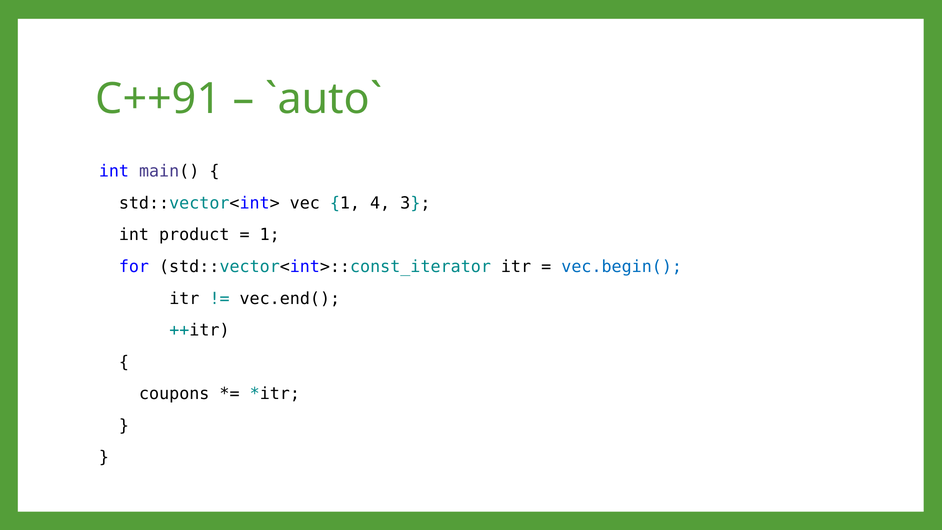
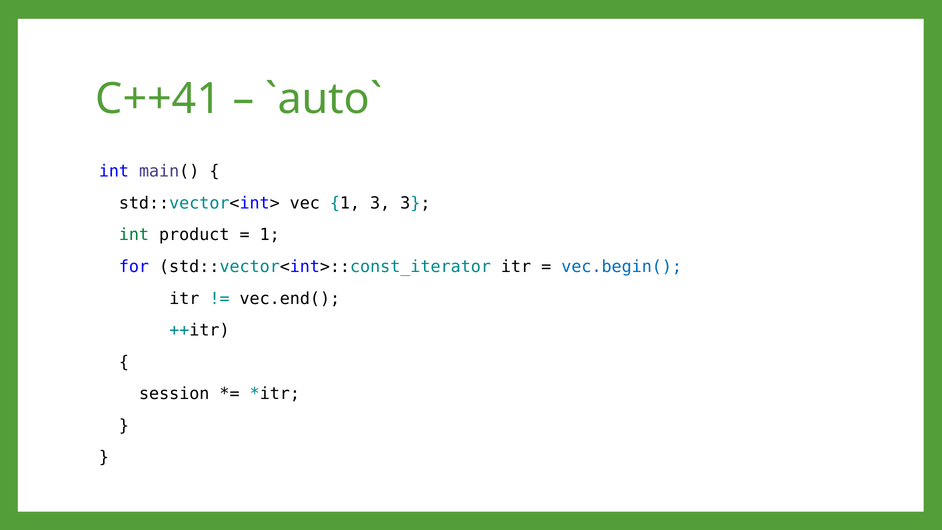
C++91: C++91 -> C++41 (158, 99)
1 4: 4 -> 3 (380, 203)
int colour: black -> green (134, 235)
coupons: coupons -> session (174, 394)
